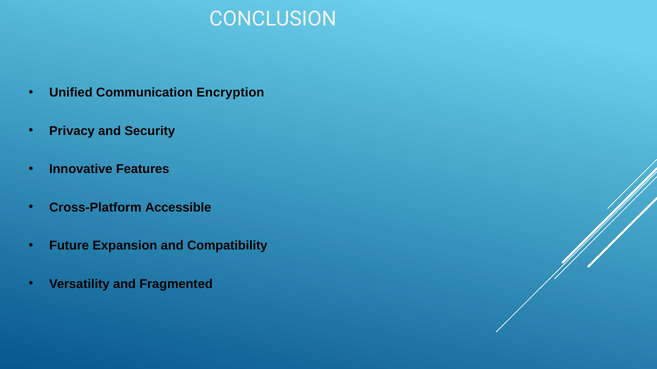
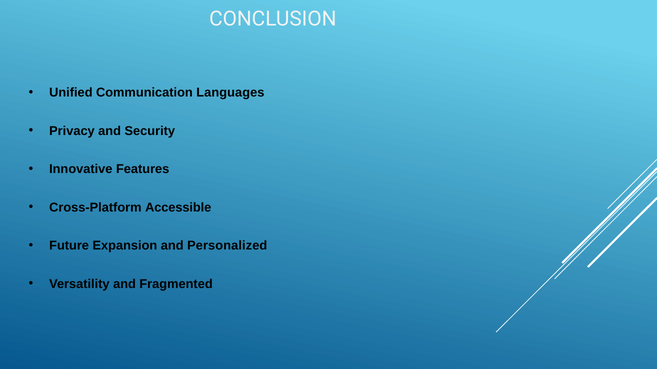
Encryption: Encryption -> Languages (230, 93)
Compatibility: Compatibility -> Personalized (227, 246)
